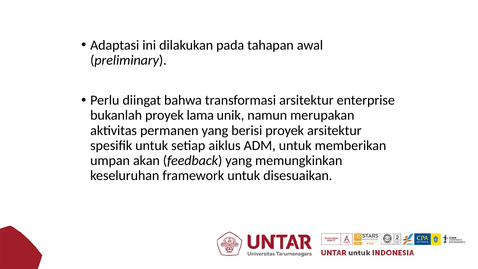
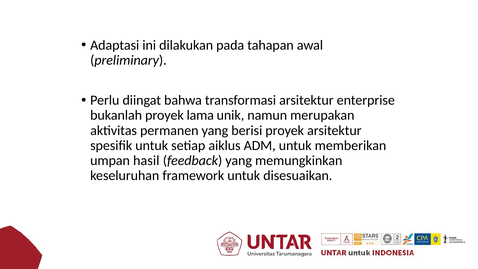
akan: akan -> hasil (146, 160)
